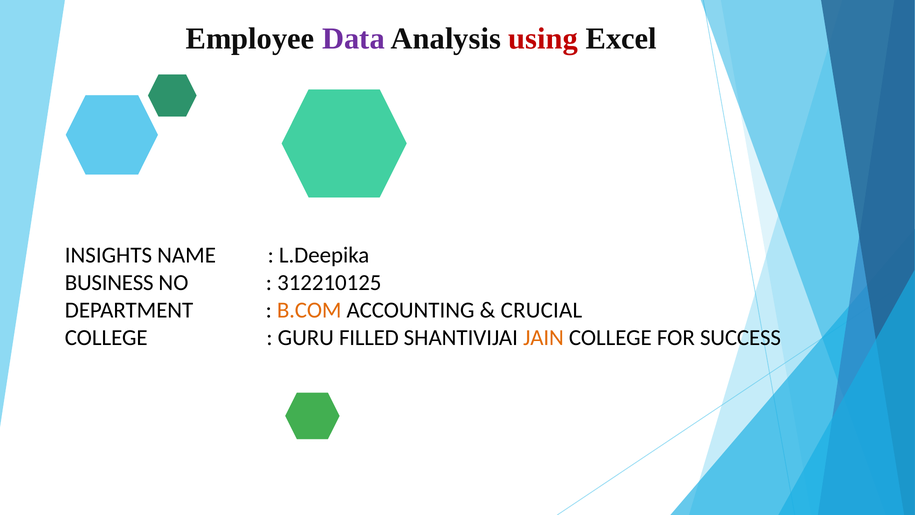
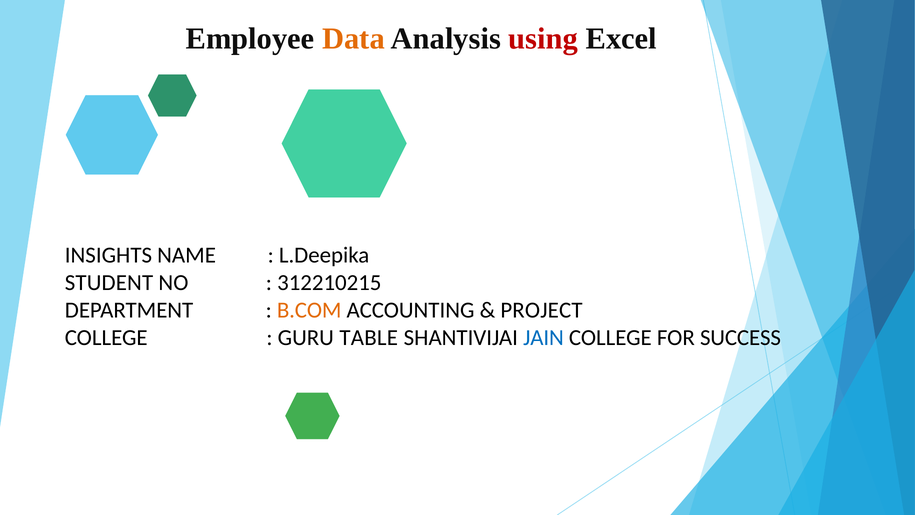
Data colour: purple -> orange (353, 39)
BUSINESS: BUSINESS -> STUDENT (109, 282)
312210125: 312210125 -> 312210215 (329, 282)
CRUCIAL: CRUCIAL -> PROJECT (541, 310)
FILLED: FILLED -> TABLE (369, 337)
JAIN colour: orange -> blue (544, 337)
